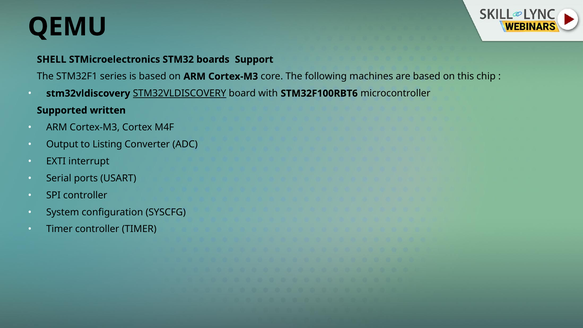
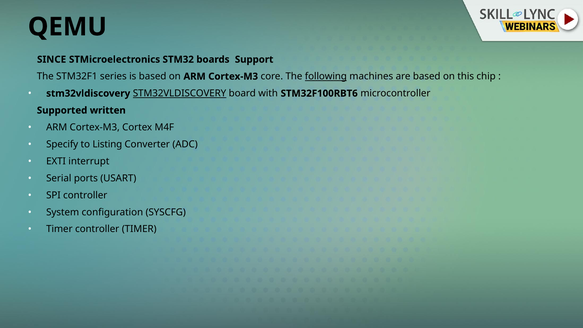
SHELL: SHELL -> SINCE (52, 59)
following underline: none -> present (326, 76)
Output: Output -> Specify (62, 144)
